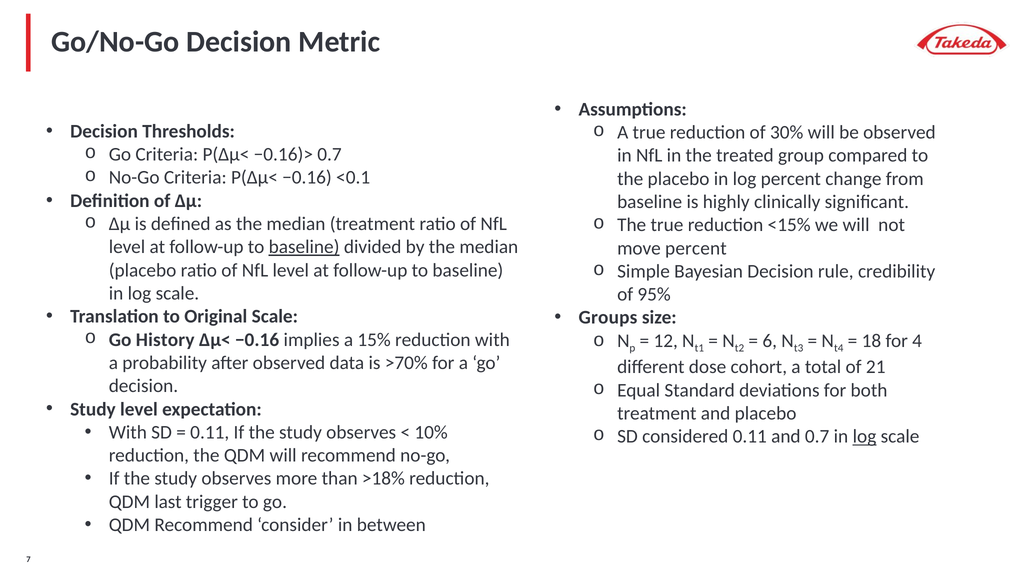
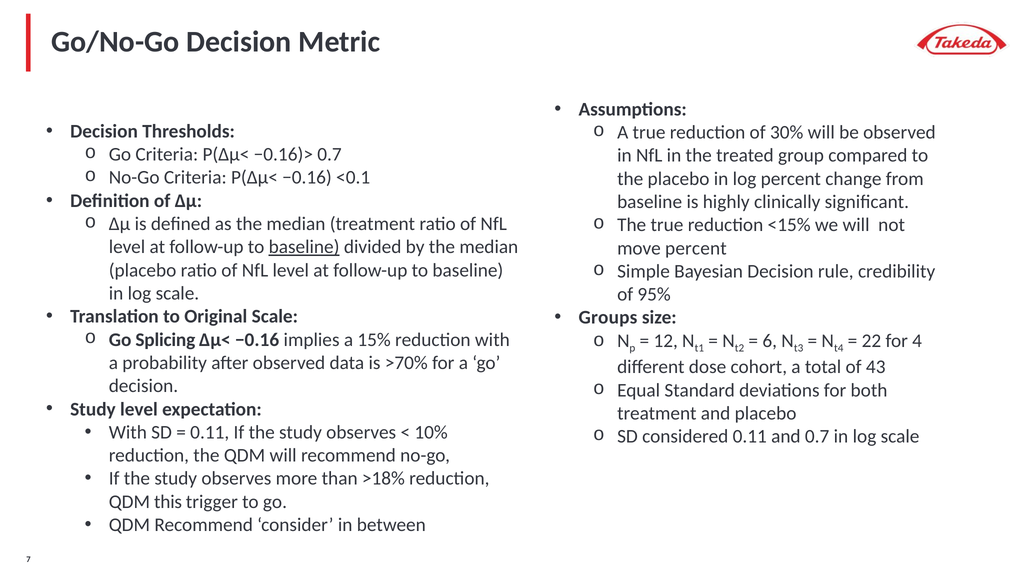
History: History -> Splicing (165, 340)
18: 18 -> 22 (871, 341)
21: 21 -> 43 (876, 367)
log underline: present -> none (864, 436)
last: last -> this (168, 502)
